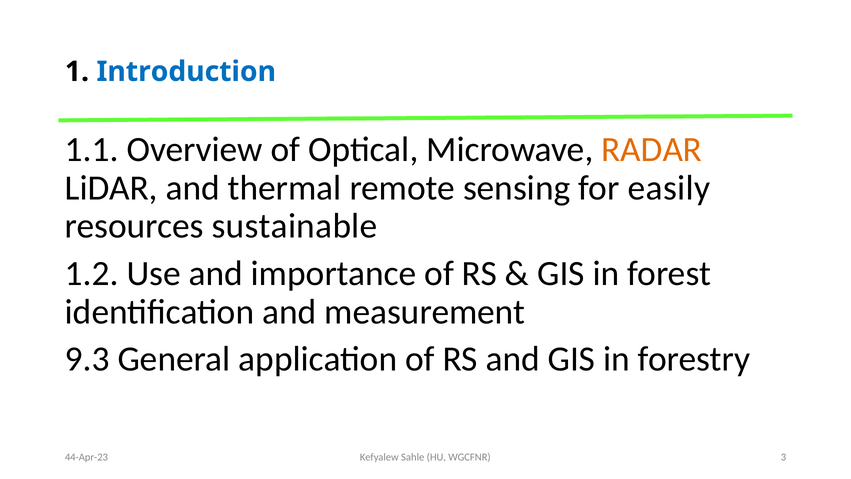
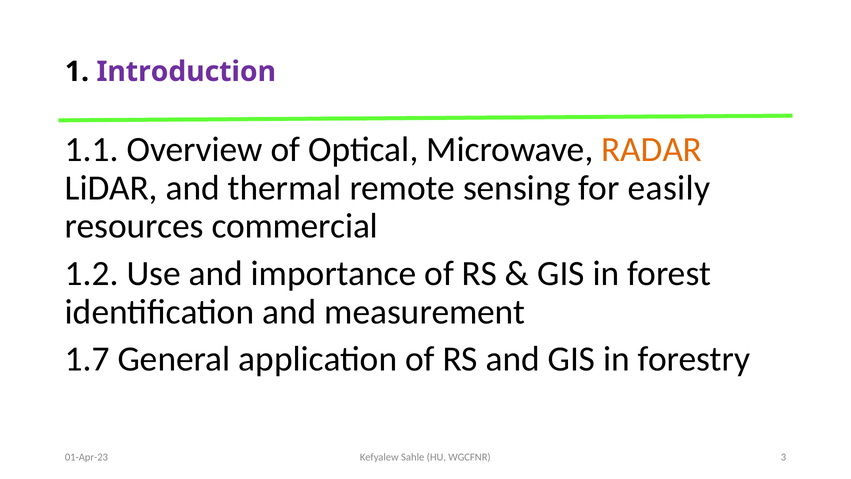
Introduction colour: blue -> purple (186, 72)
sustainable: sustainable -> commercial (295, 226)
9.3: 9.3 -> 1.7 (87, 359)
44-Apr-23: 44-Apr-23 -> 01-Apr-23 (86, 457)
